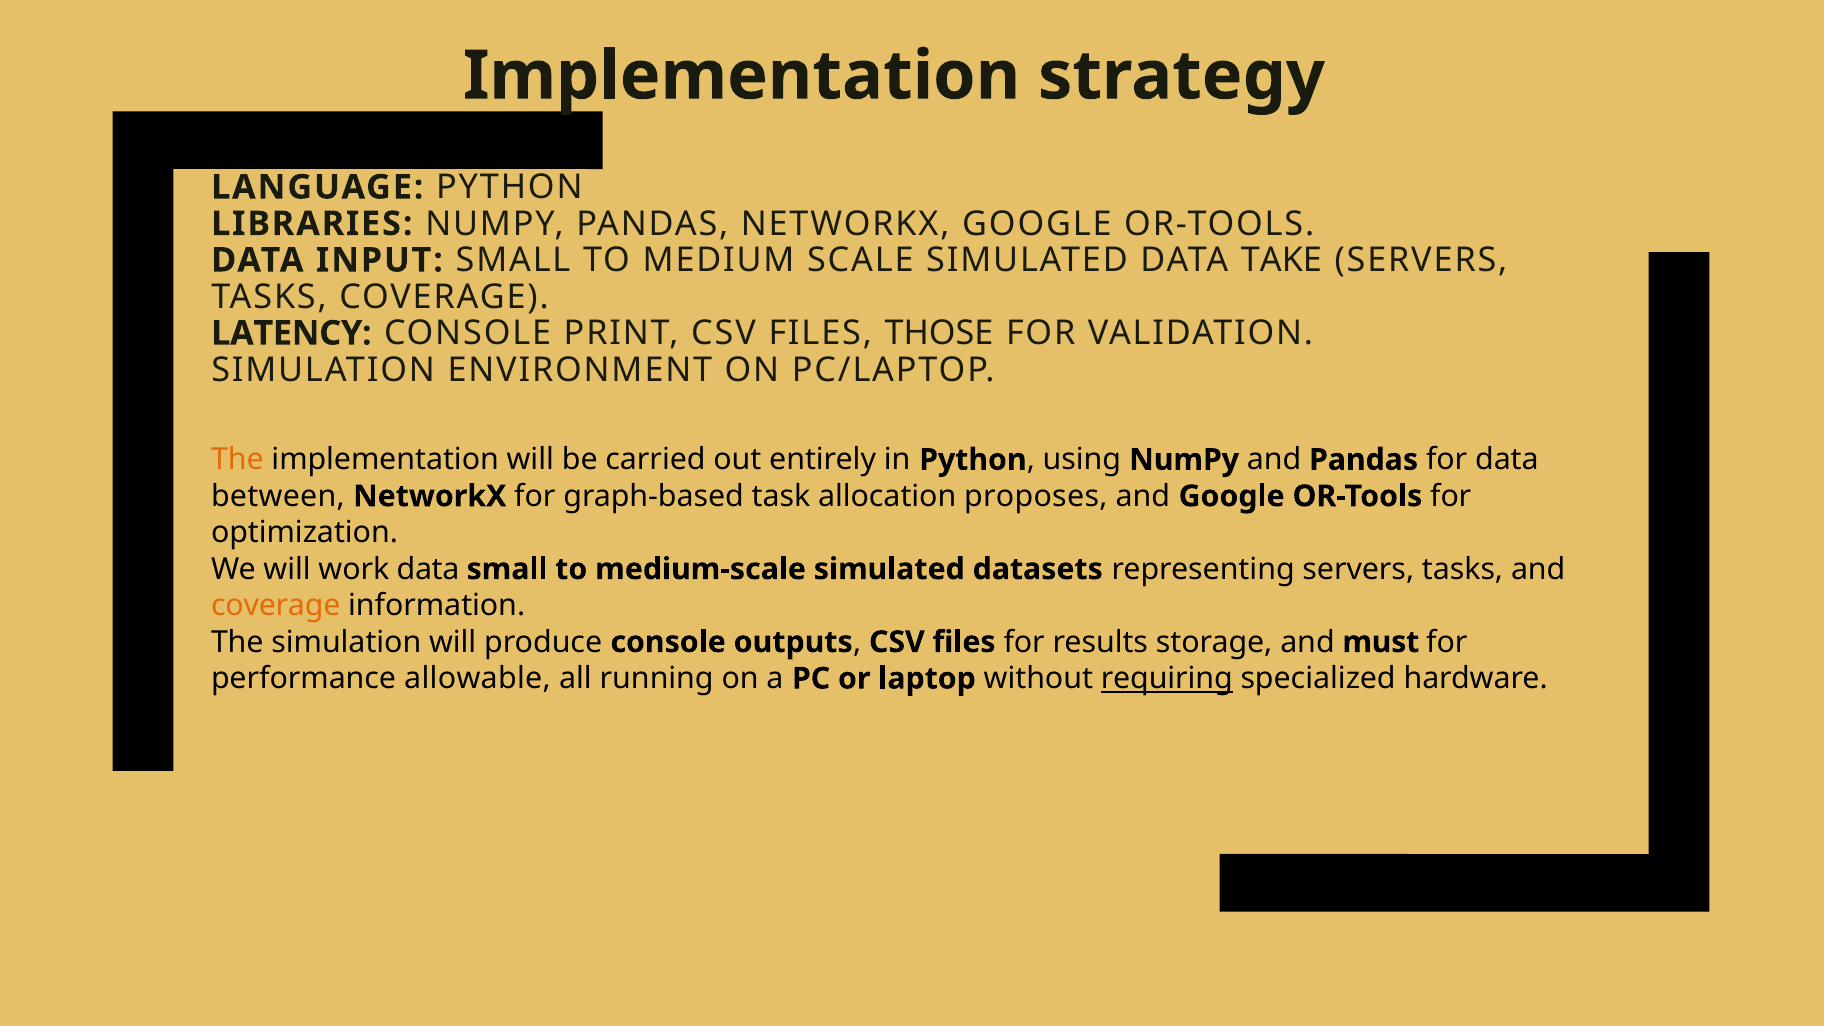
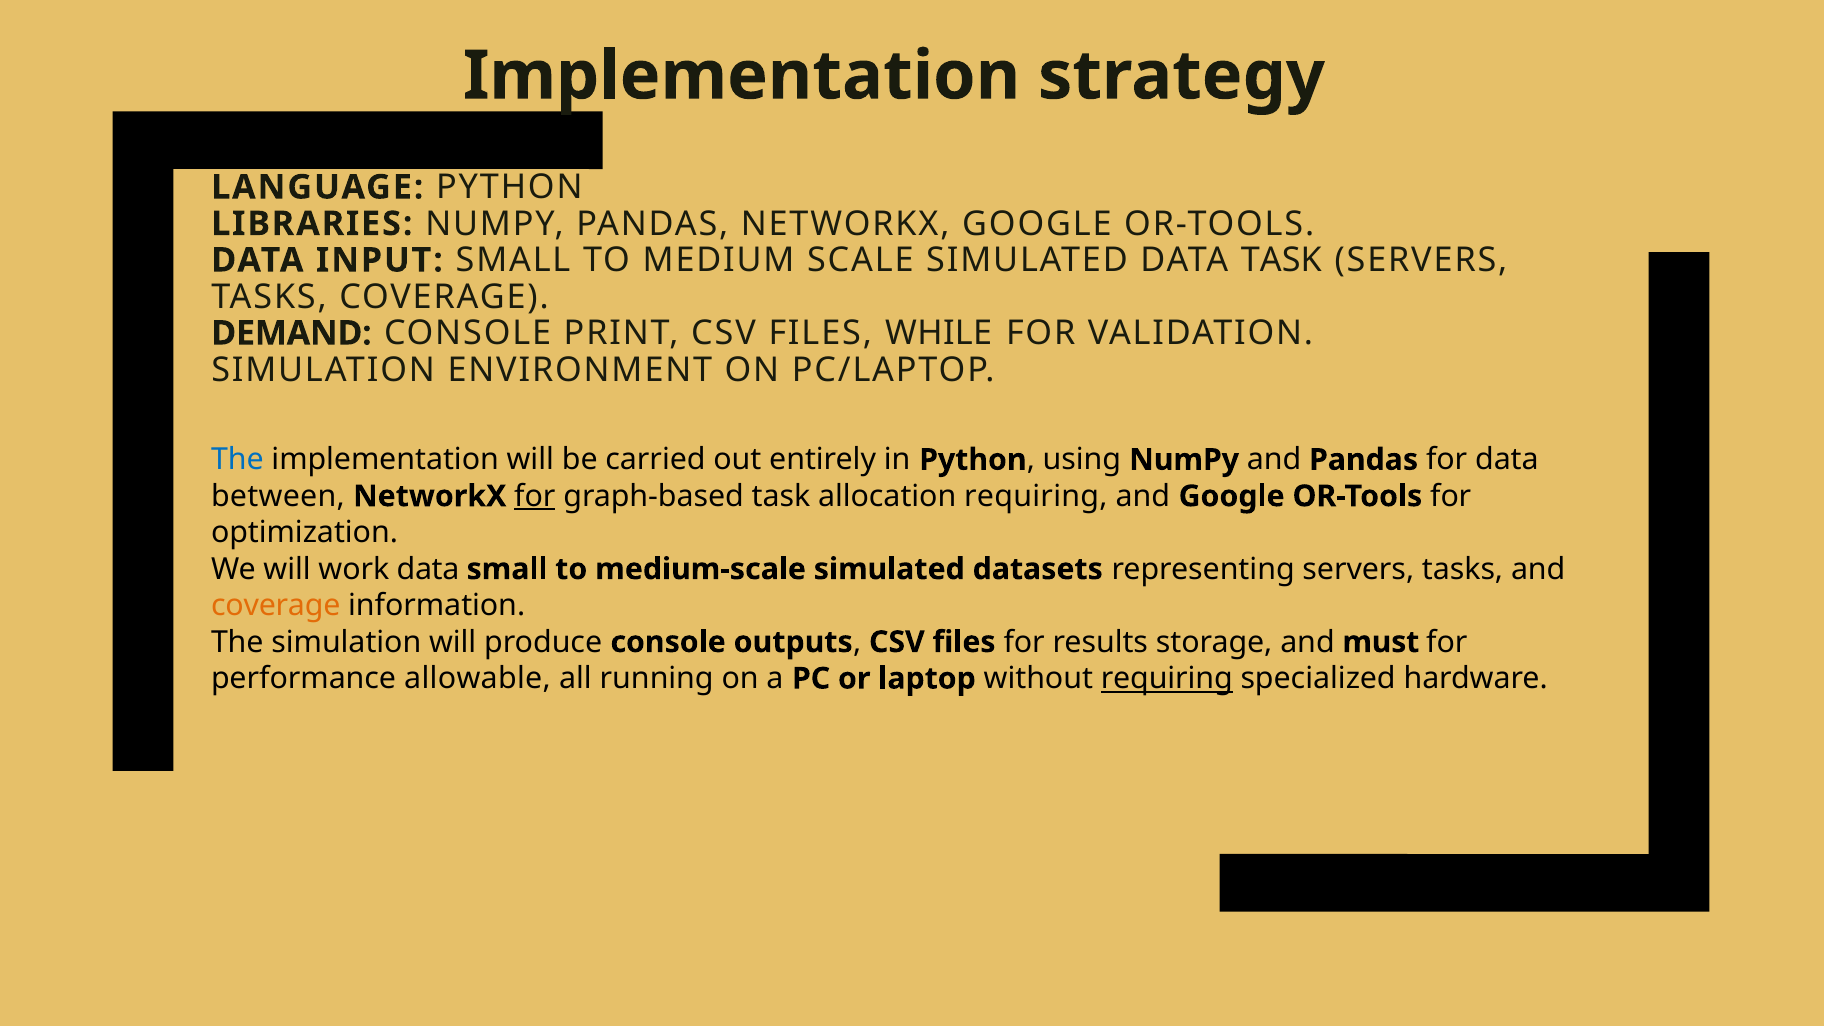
DATA TAKE: TAKE -> TASK (1281, 260)
LATENCY: LATENCY -> DEMAND (291, 333)
THOSE: THOSE -> WHILE (939, 333)
The colour: orange -> blue (237, 460)
for underline: none -> present (535, 496)
allocation proposes: proposes -> requiring (1036, 496)
